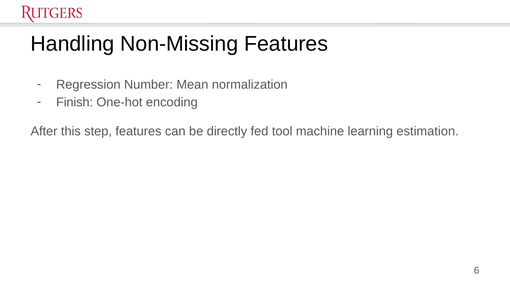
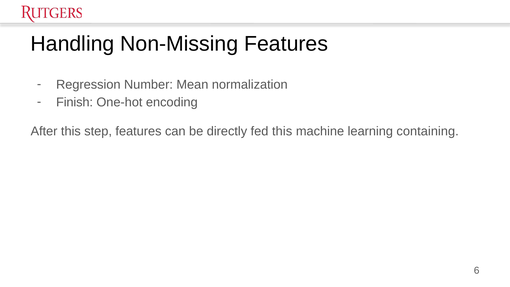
fed tool: tool -> this (282, 131)
estimation: estimation -> containing (428, 131)
